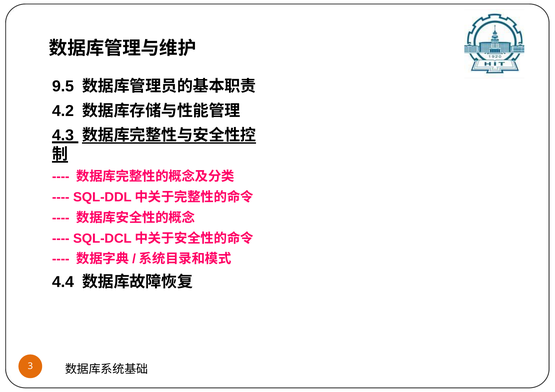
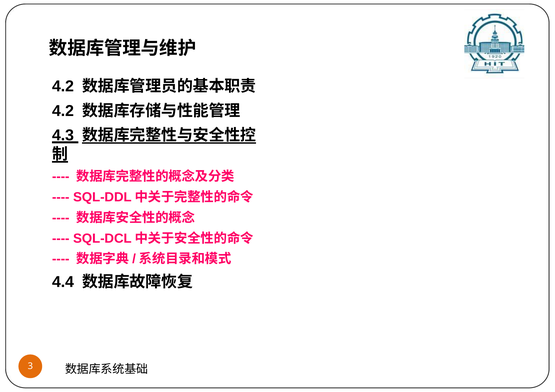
9.5: 9.5 -> 4.2 (63, 86)
